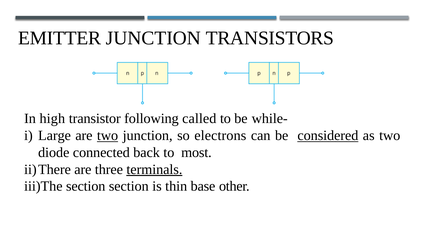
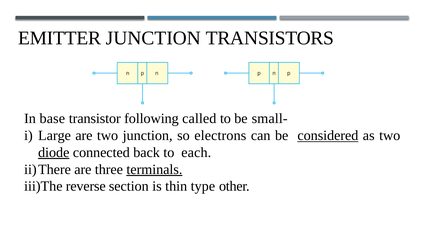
high: high -> base (52, 119)
while-: while- -> small- (270, 119)
two underline: present -> none (108, 136)
diode underline: none -> present (54, 153)
most: most -> each (196, 153)
section: section -> reverse (86, 187)
base: base -> type (203, 187)
